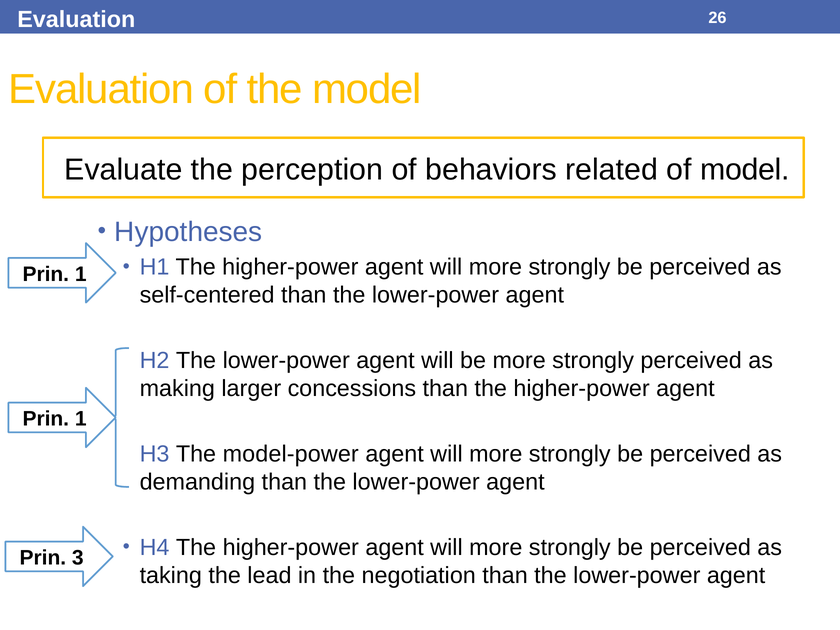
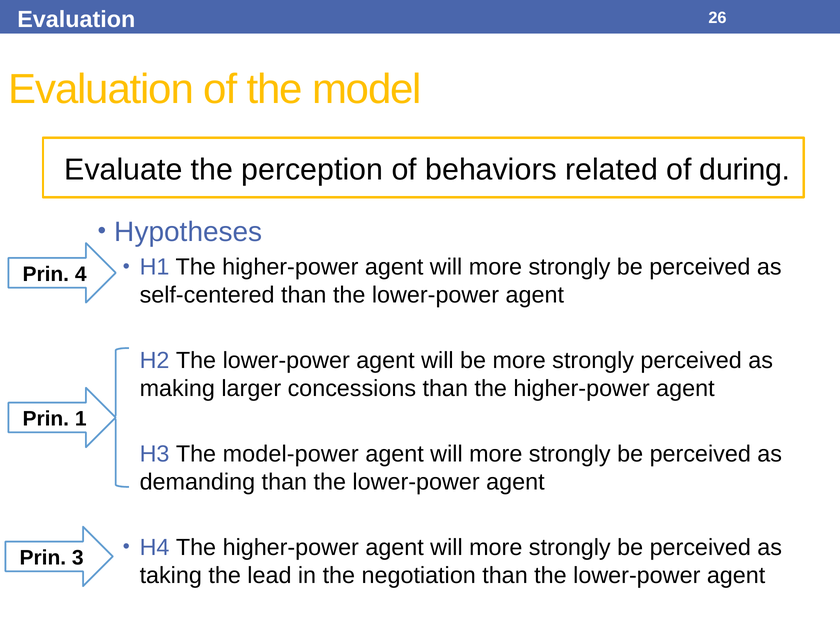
of model: model -> during (745, 170)
1: 1 -> 4 (81, 274)
